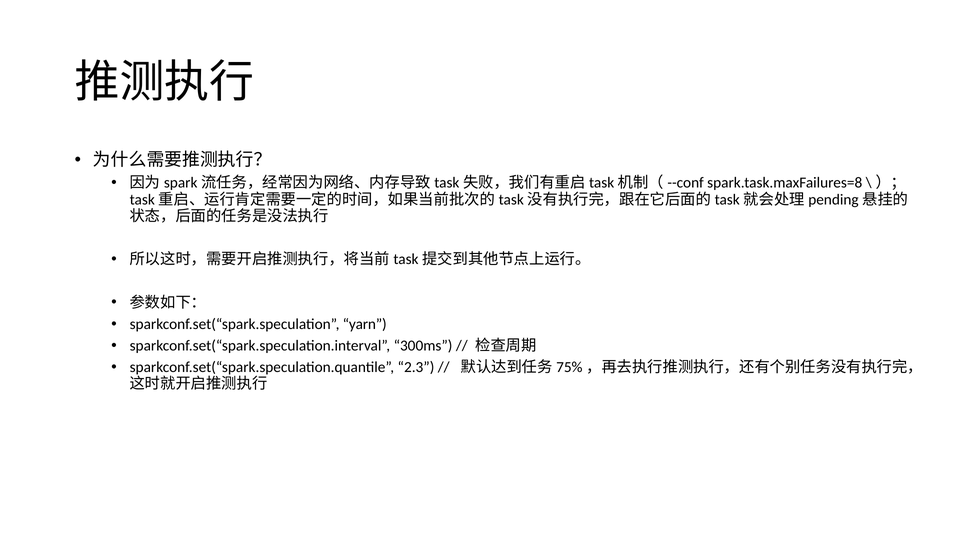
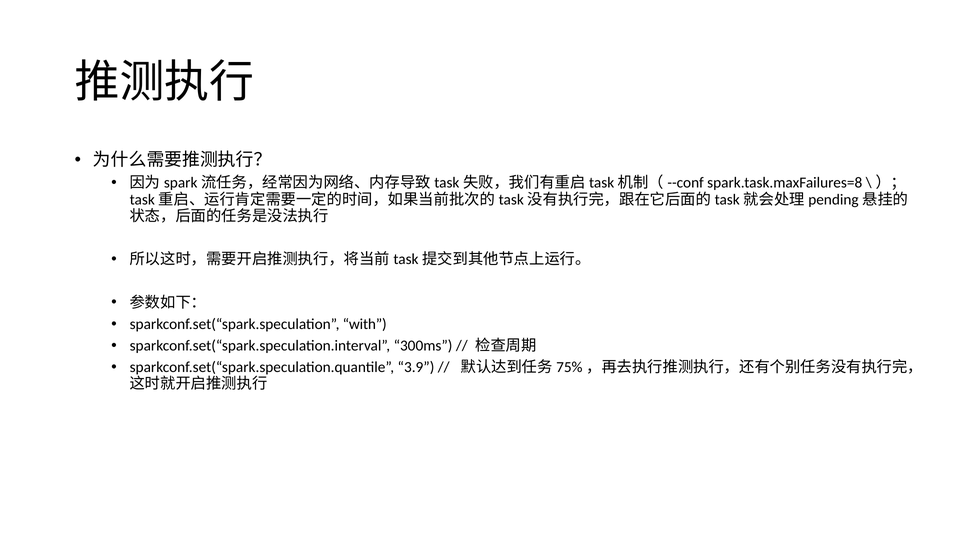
yarn: yarn -> with (365, 324)
2.3: 2.3 -> 3.9 (416, 367)
